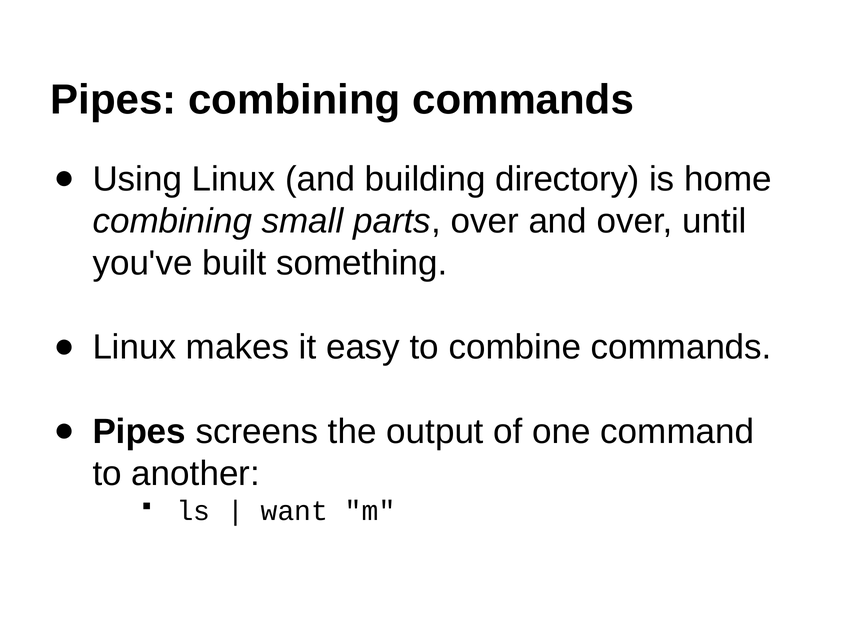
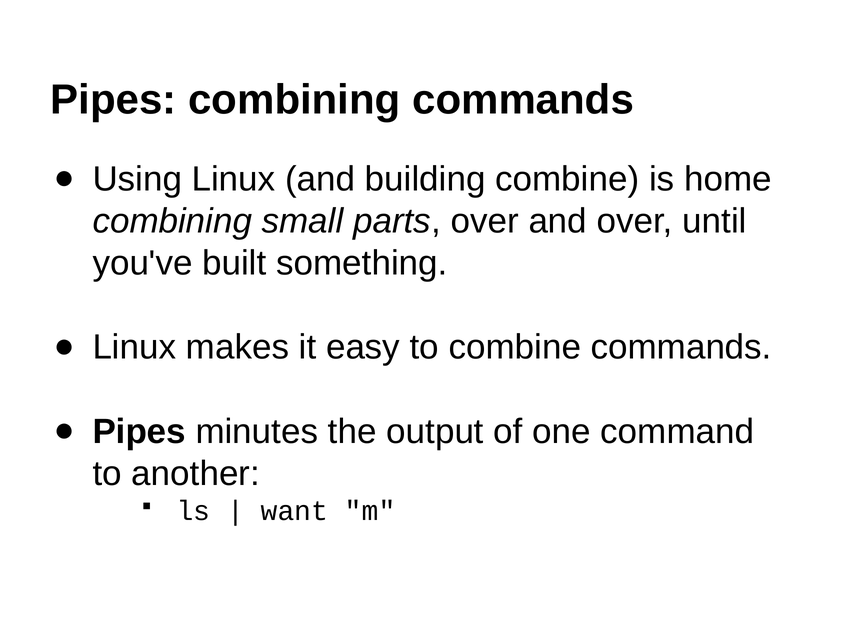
building directory: directory -> combine (567, 179)
screens: screens -> minutes (257, 431)
